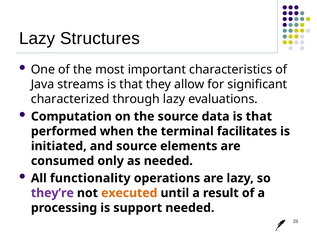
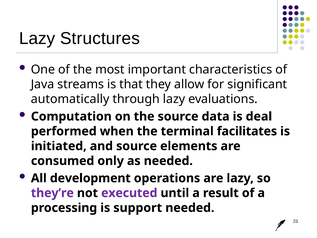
characterized: characterized -> automatically (70, 99)
data is that: that -> deal (259, 116)
functionality: functionality -> development (90, 178)
executed colour: orange -> purple (129, 193)
